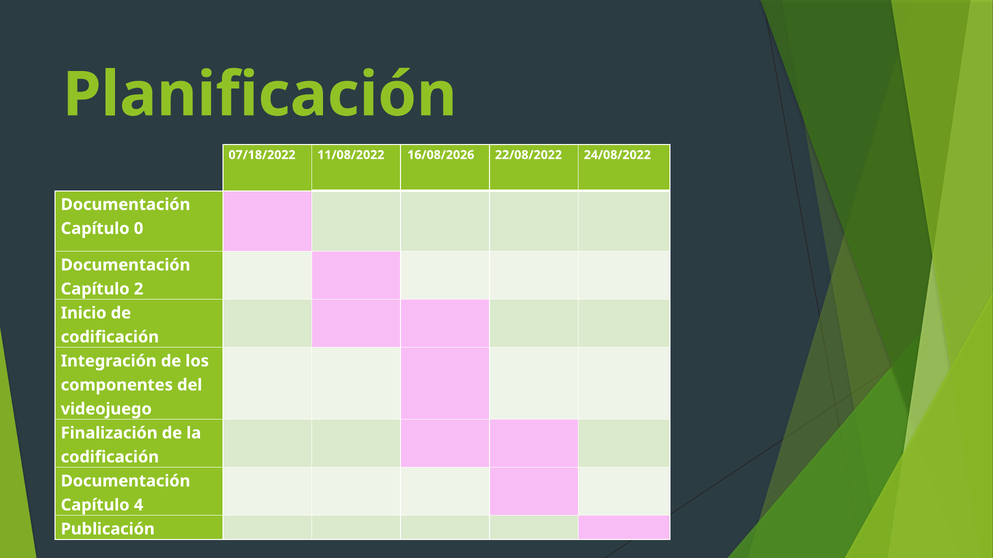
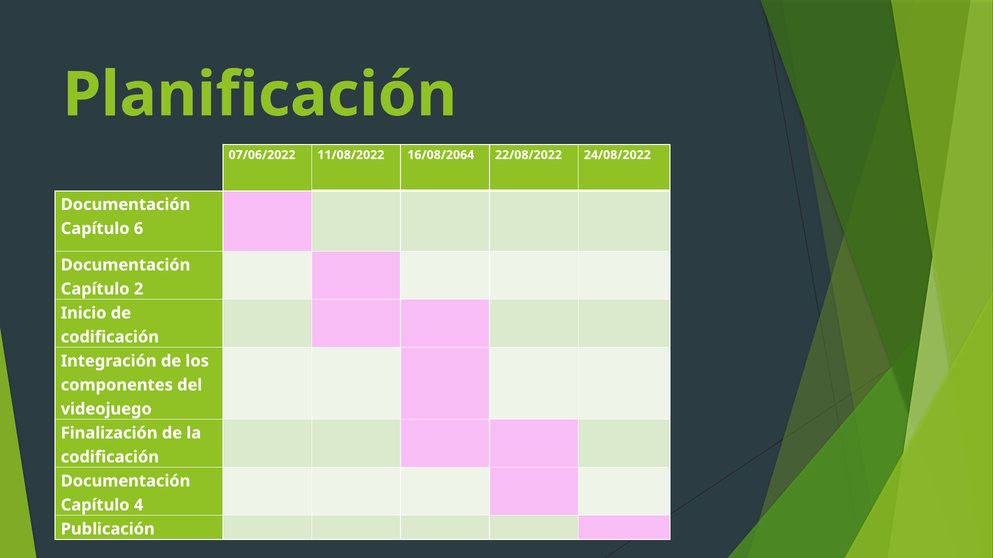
07/18/2022: 07/18/2022 -> 07/06/2022 (262, 155)
16/08/2026: 16/08/2026 -> 16/08/2064 (441, 155)
0: 0 -> 6 (139, 229)
